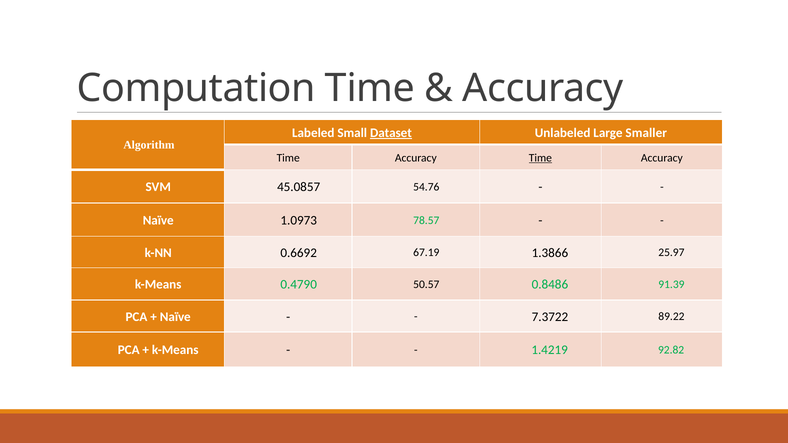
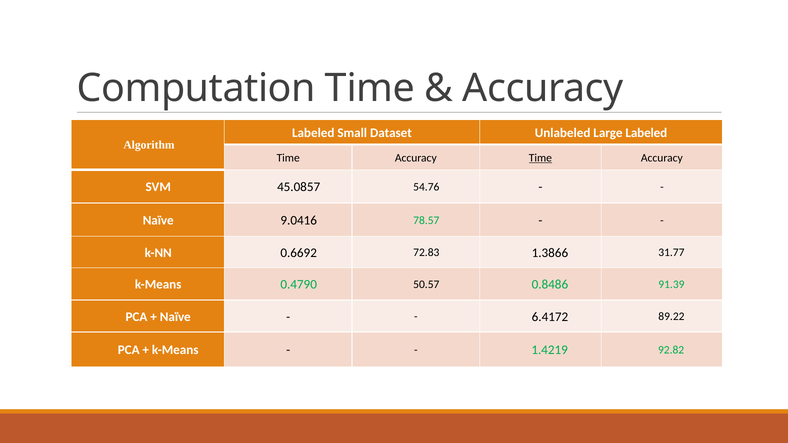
Dataset underline: present -> none (391, 133)
Large Smaller: Smaller -> Labeled (646, 133)
1.0973: 1.0973 -> 9.0416 (299, 221)
67.19: 67.19 -> 72.83 (426, 253)
25.97: 25.97 -> 31.77 (671, 253)
7.3722: 7.3722 -> 6.4172 (550, 317)
